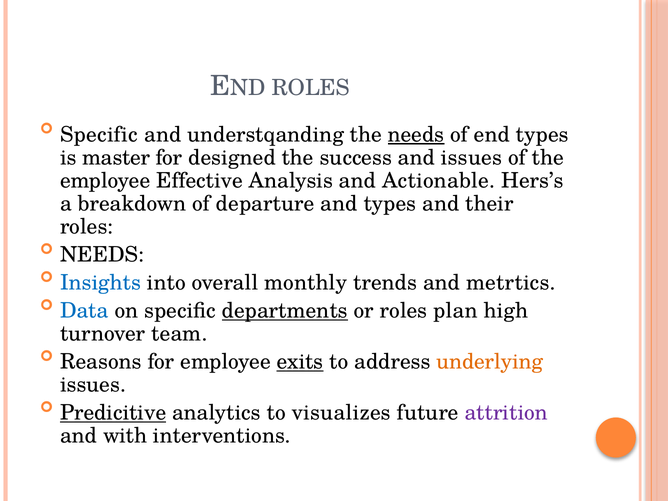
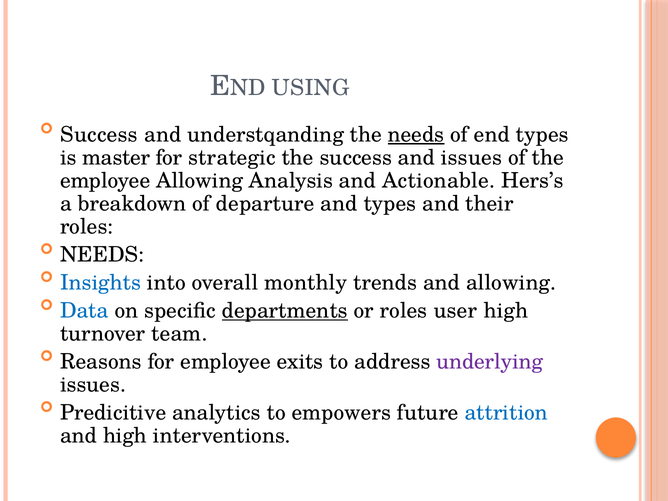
ROLES: ROLES -> USING (311, 88)
Specific: Specific -> Success (99, 134)
designed: designed -> strategic (232, 158)
employee Effective: Effective -> Allowing (200, 181)
and metrtics: metrtics -> allowing (511, 283)
plan: plan -> user (455, 311)
exits underline: present -> none (300, 362)
underlying colour: orange -> purple (490, 362)
Predicitive underline: present -> none (113, 413)
visualizes: visualizes -> empowers (341, 413)
attrition colour: purple -> blue (506, 413)
and with: with -> high (125, 436)
